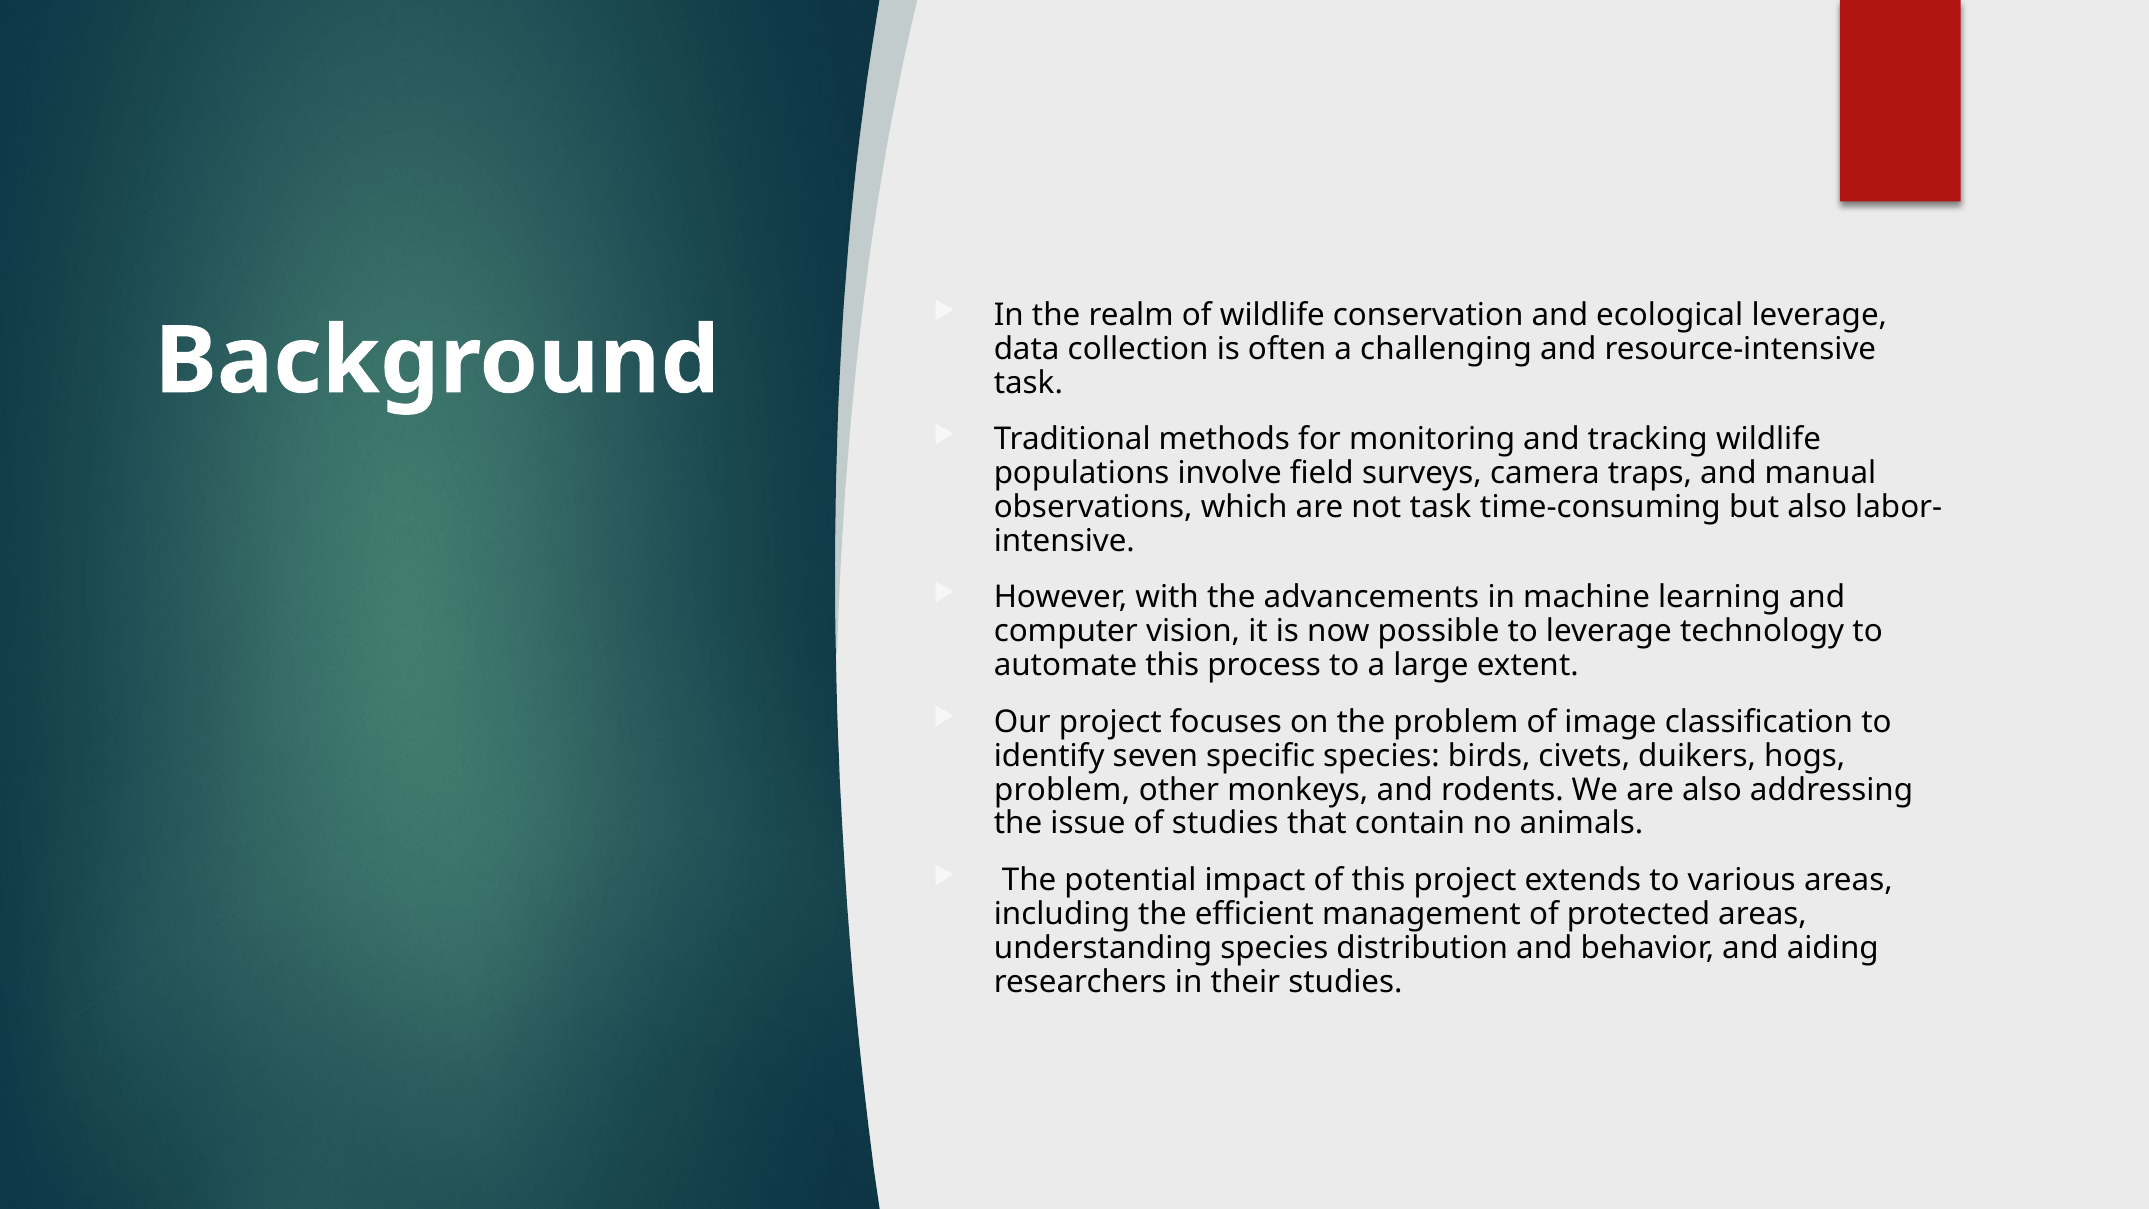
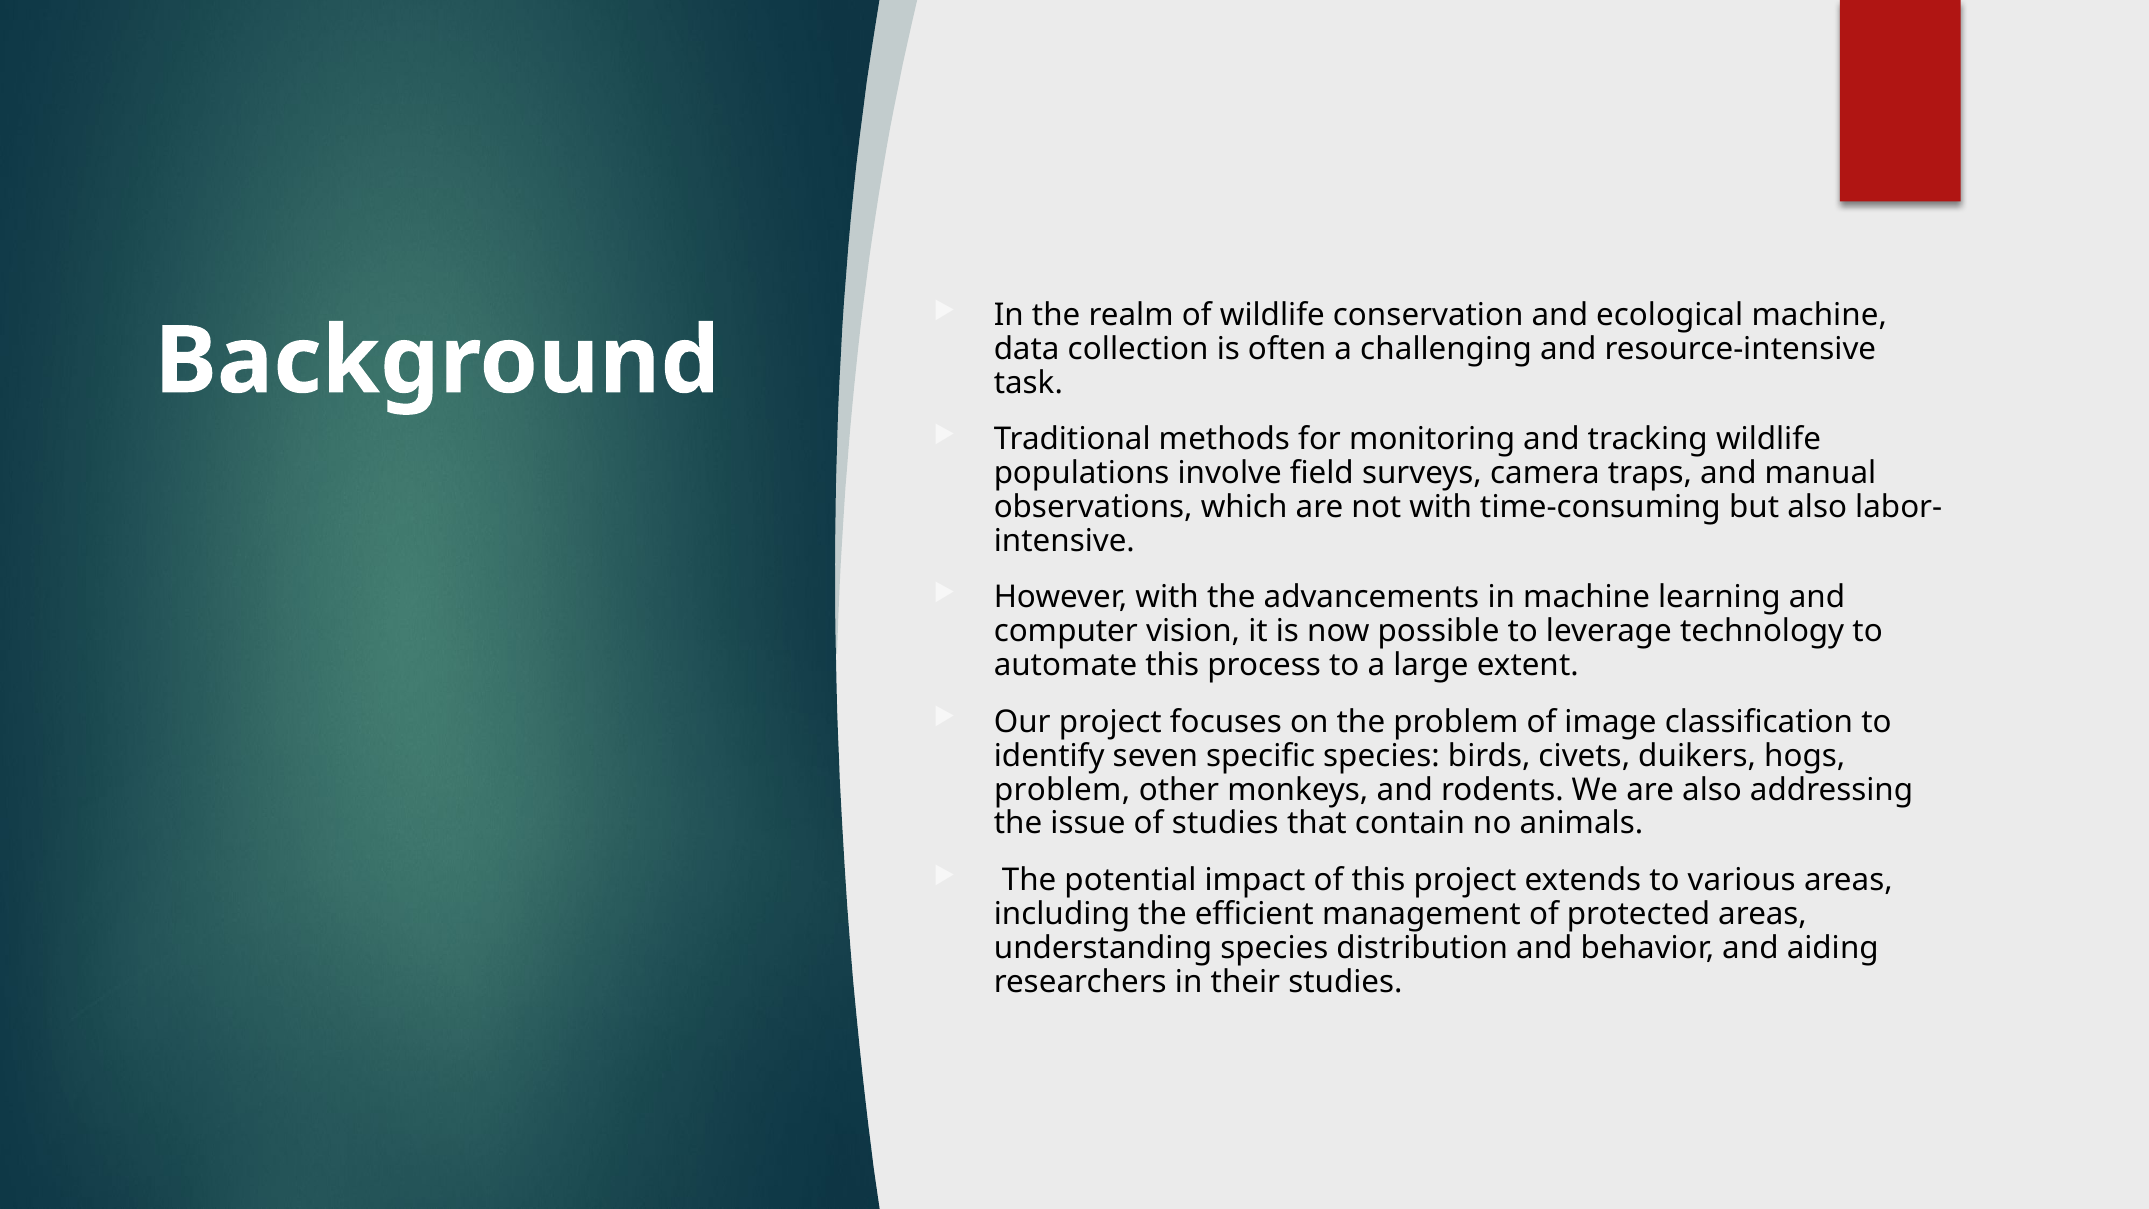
ecological leverage: leverage -> machine (1819, 315)
not task: task -> with (1441, 507)
